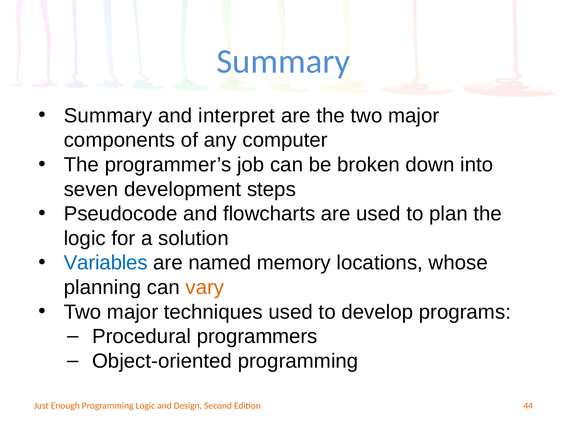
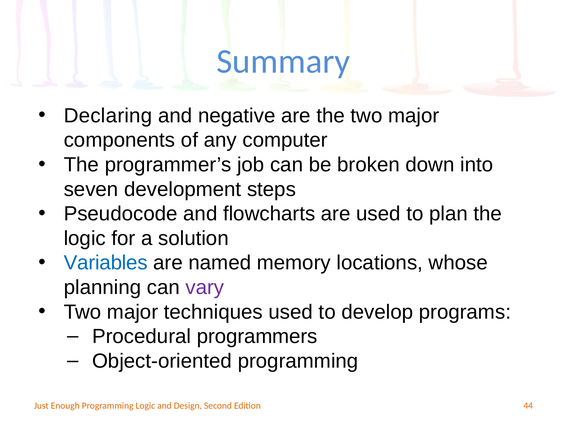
Summary: Summary -> Declaring (108, 116)
interpret: interpret -> negative (237, 116)
vary colour: orange -> purple (205, 288)
